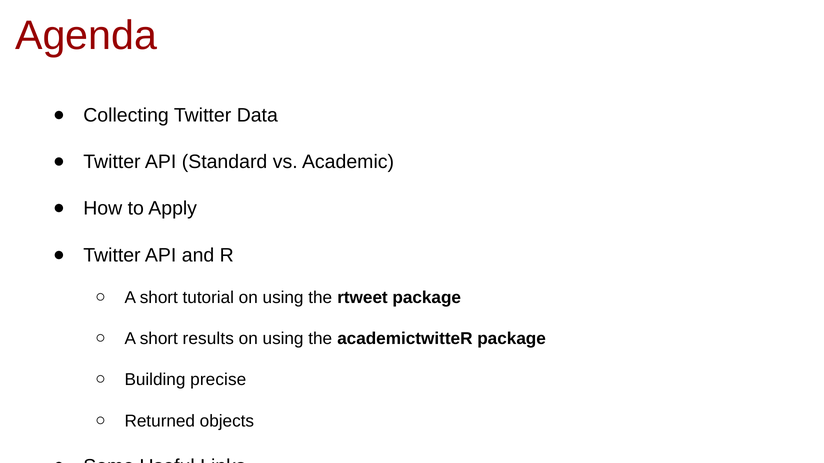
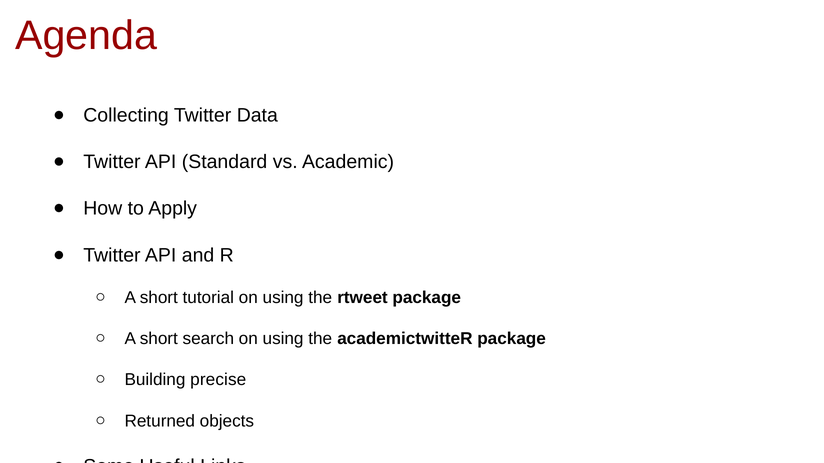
results: results -> search (208, 339)
